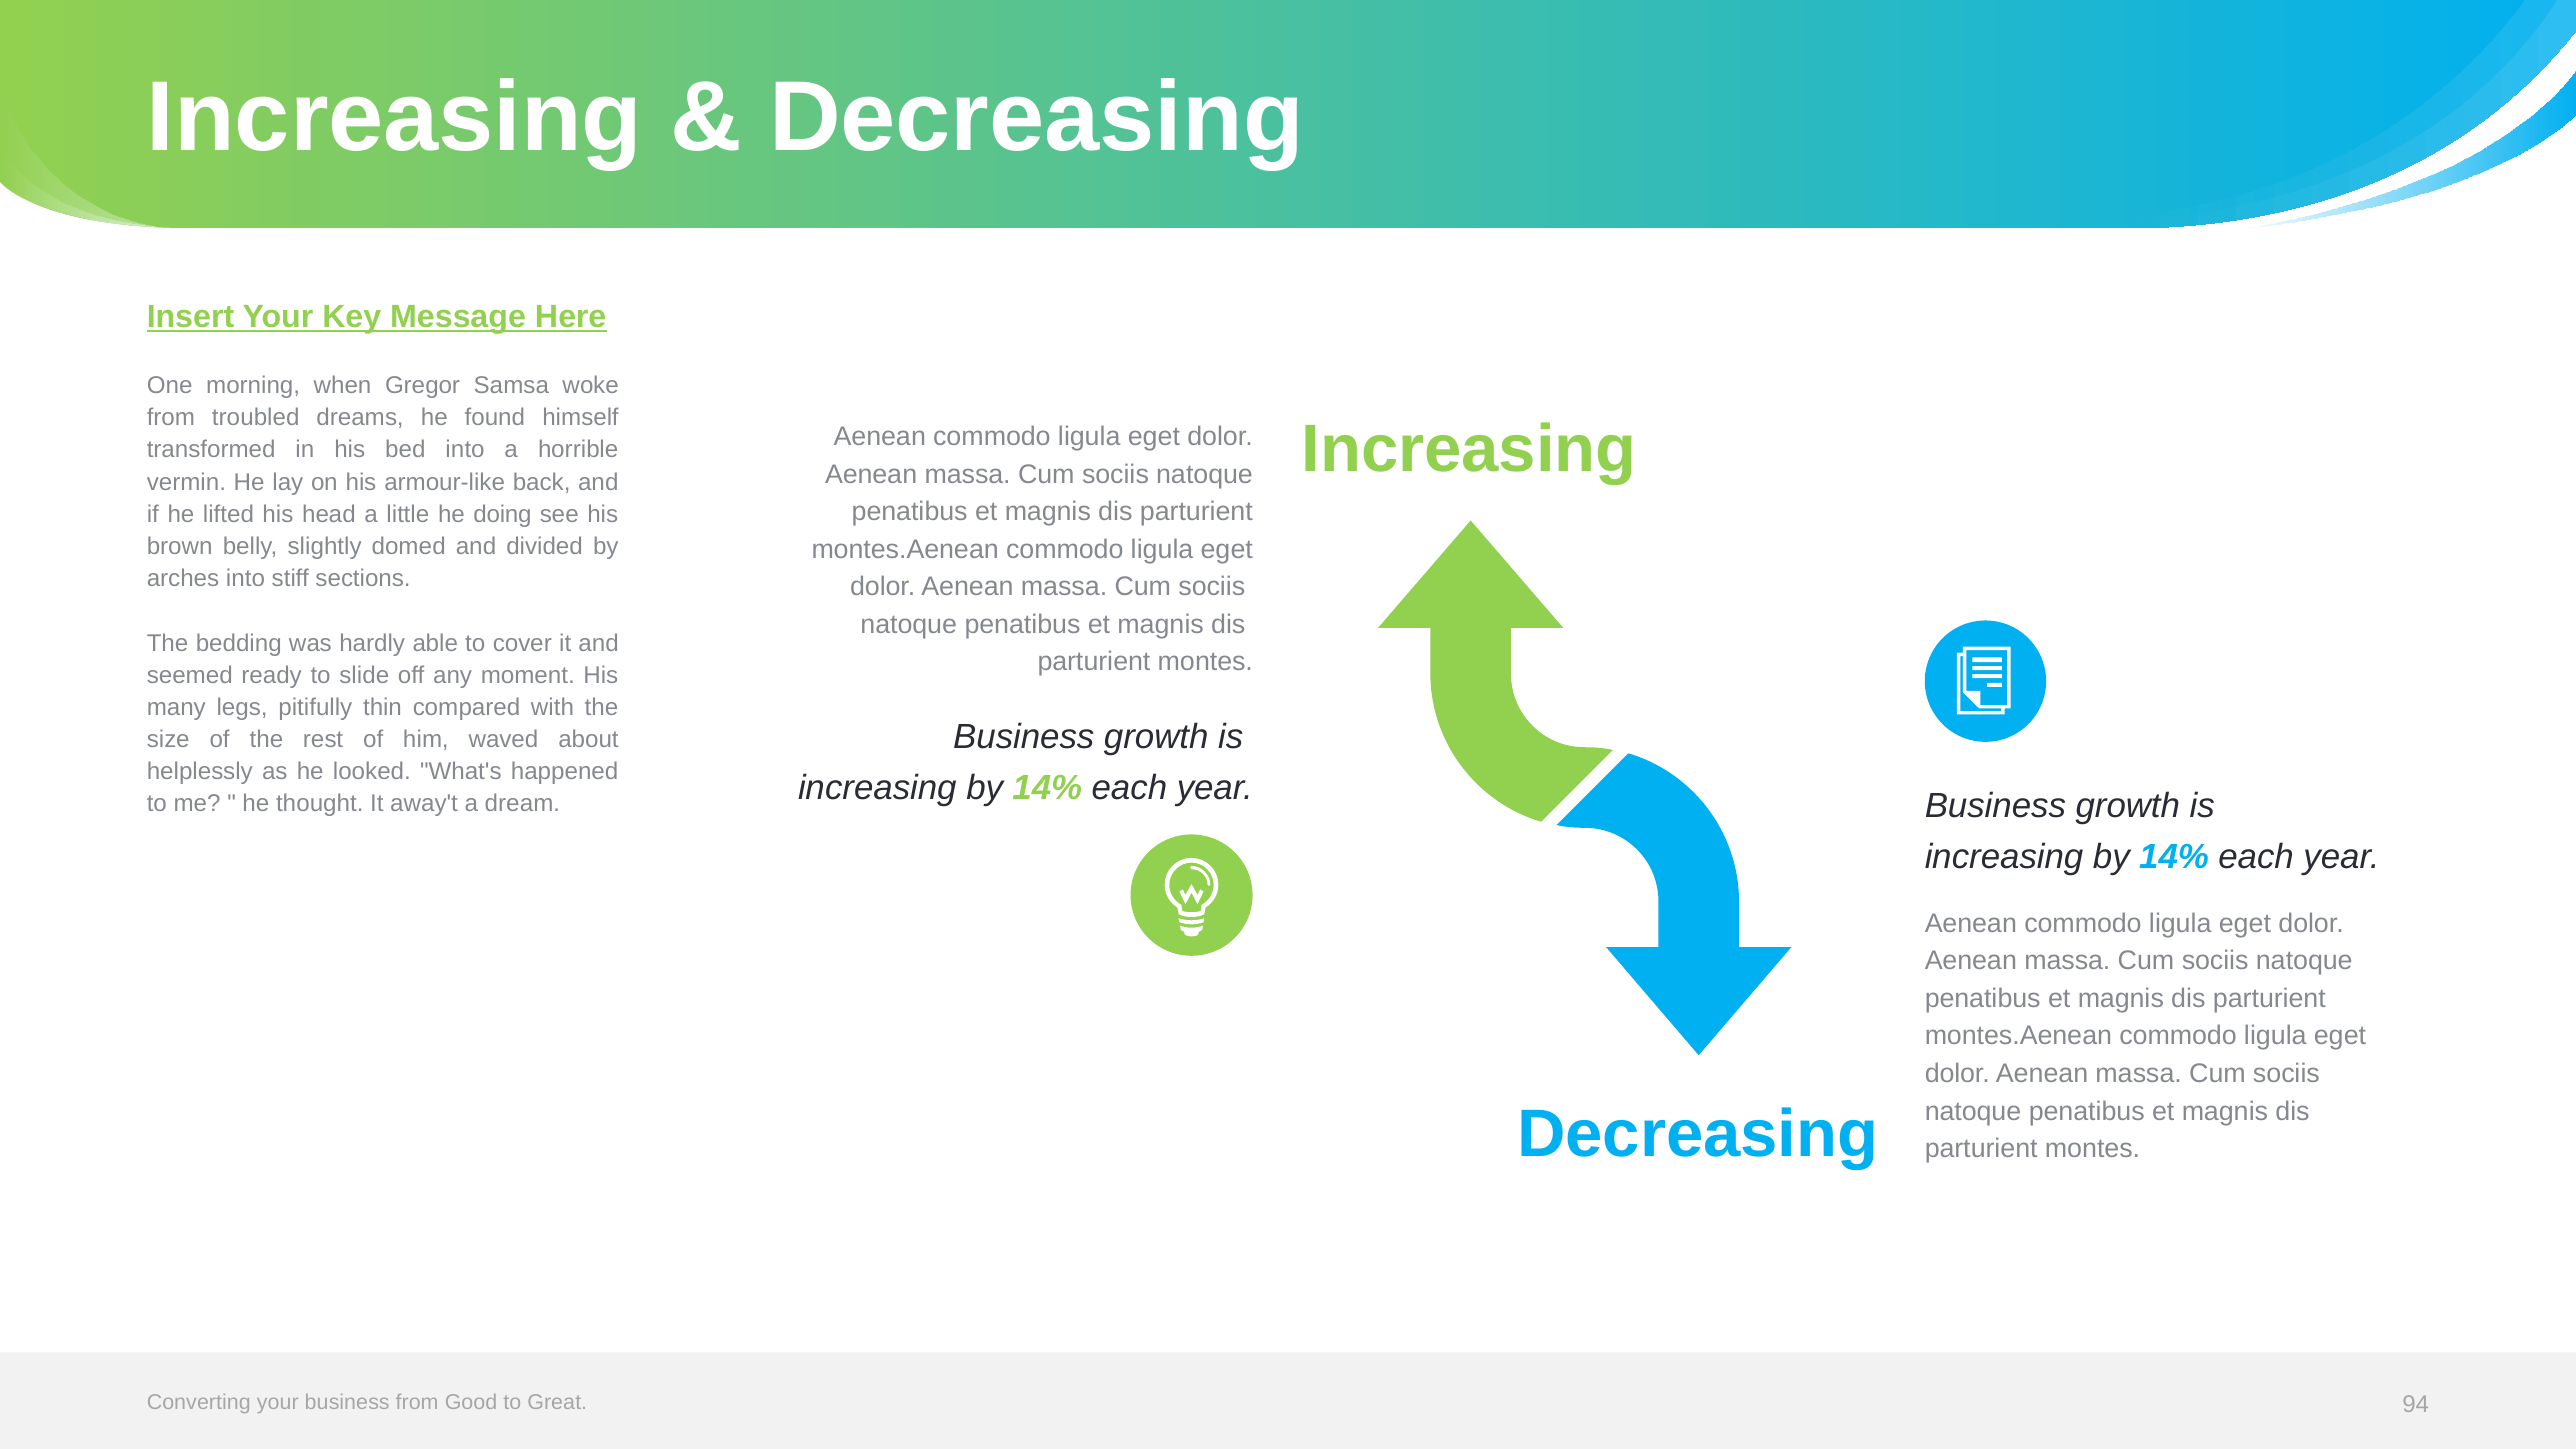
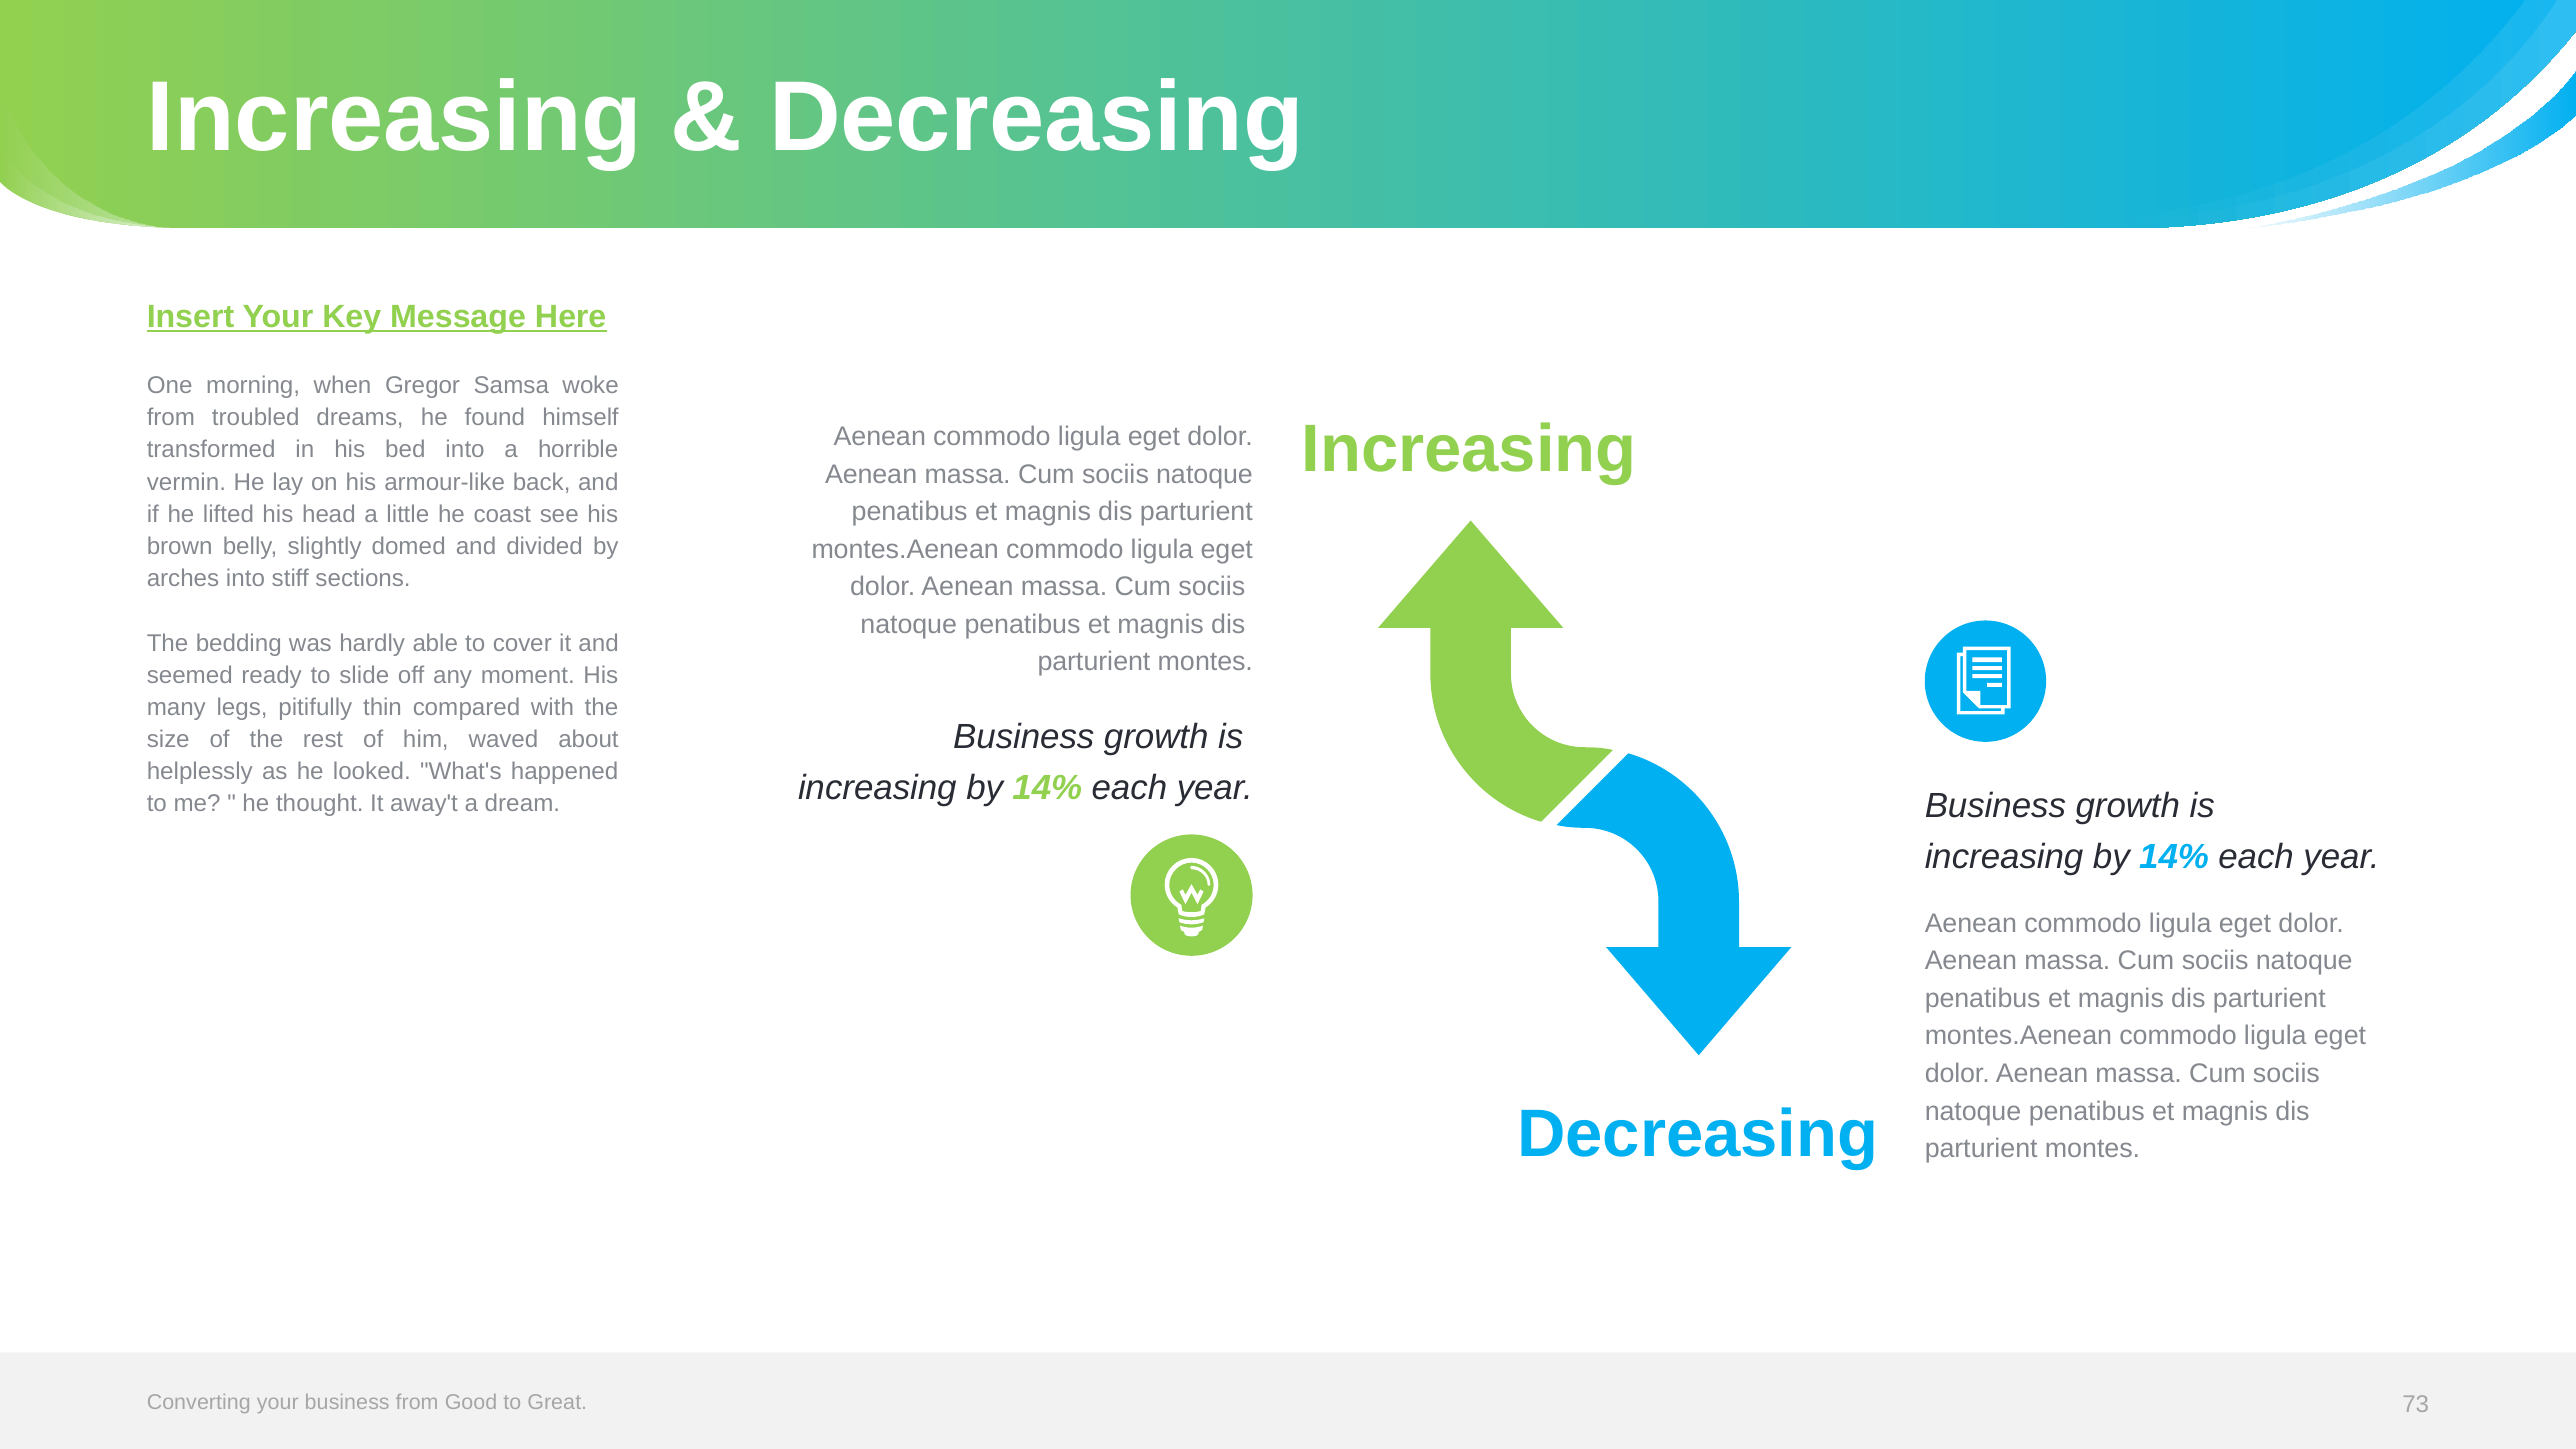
doing: doing -> coast (502, 514)
94: 94 -> 73 (2416, 1404)
